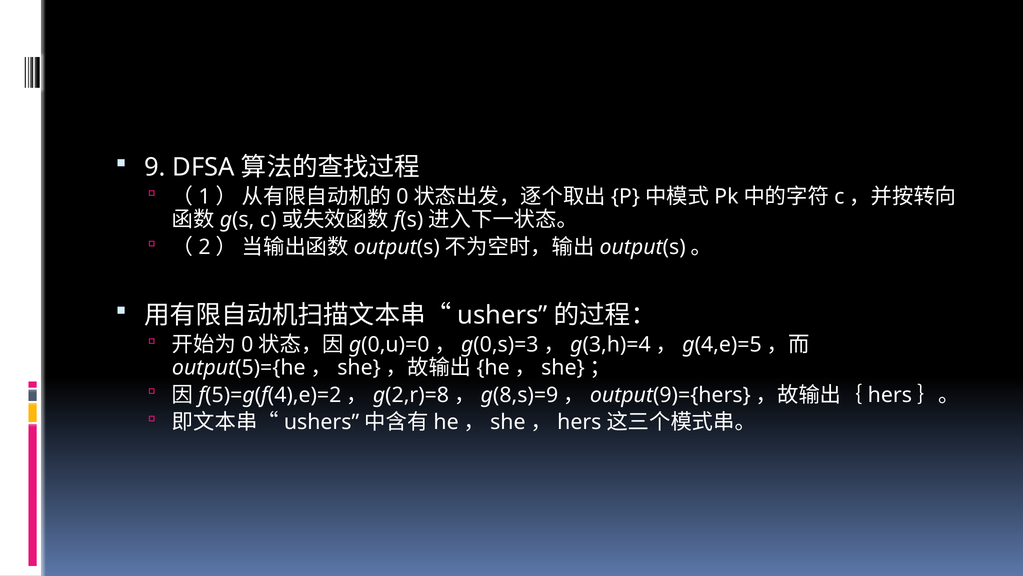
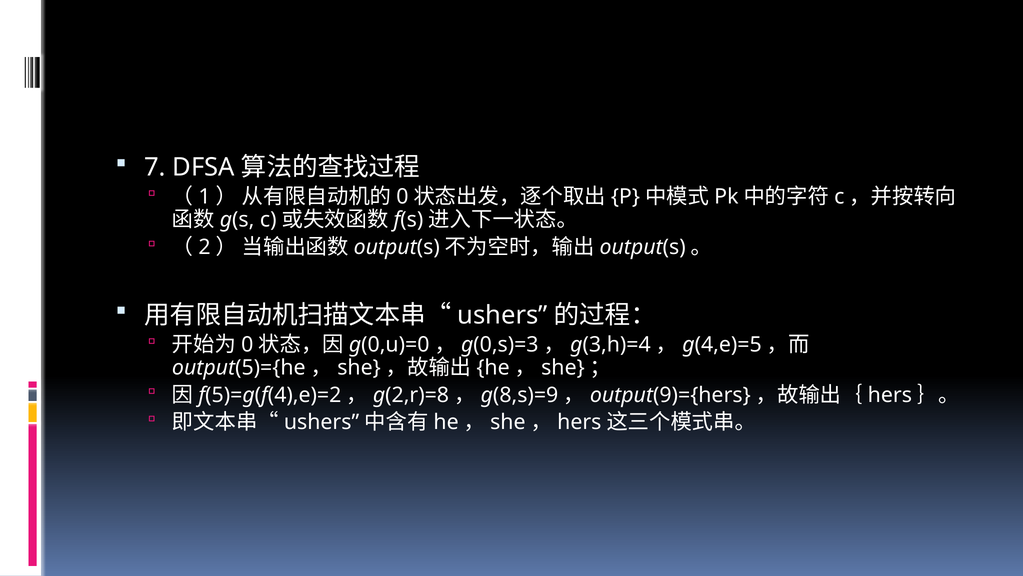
9: 9 -> 7 (155, 167)
